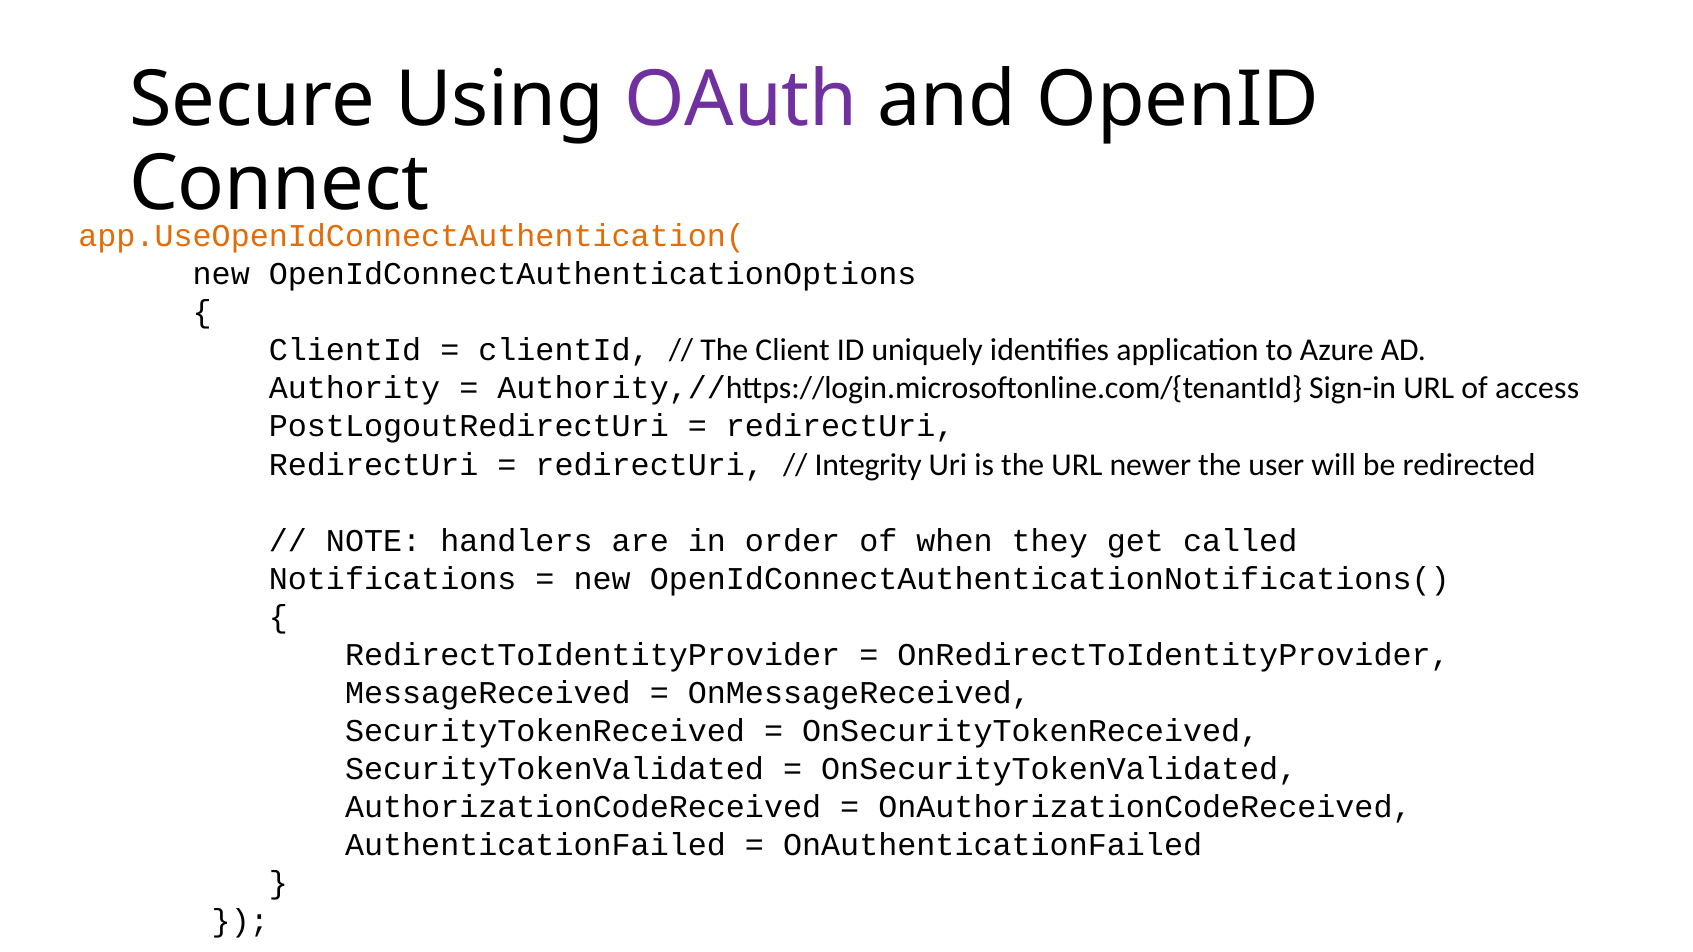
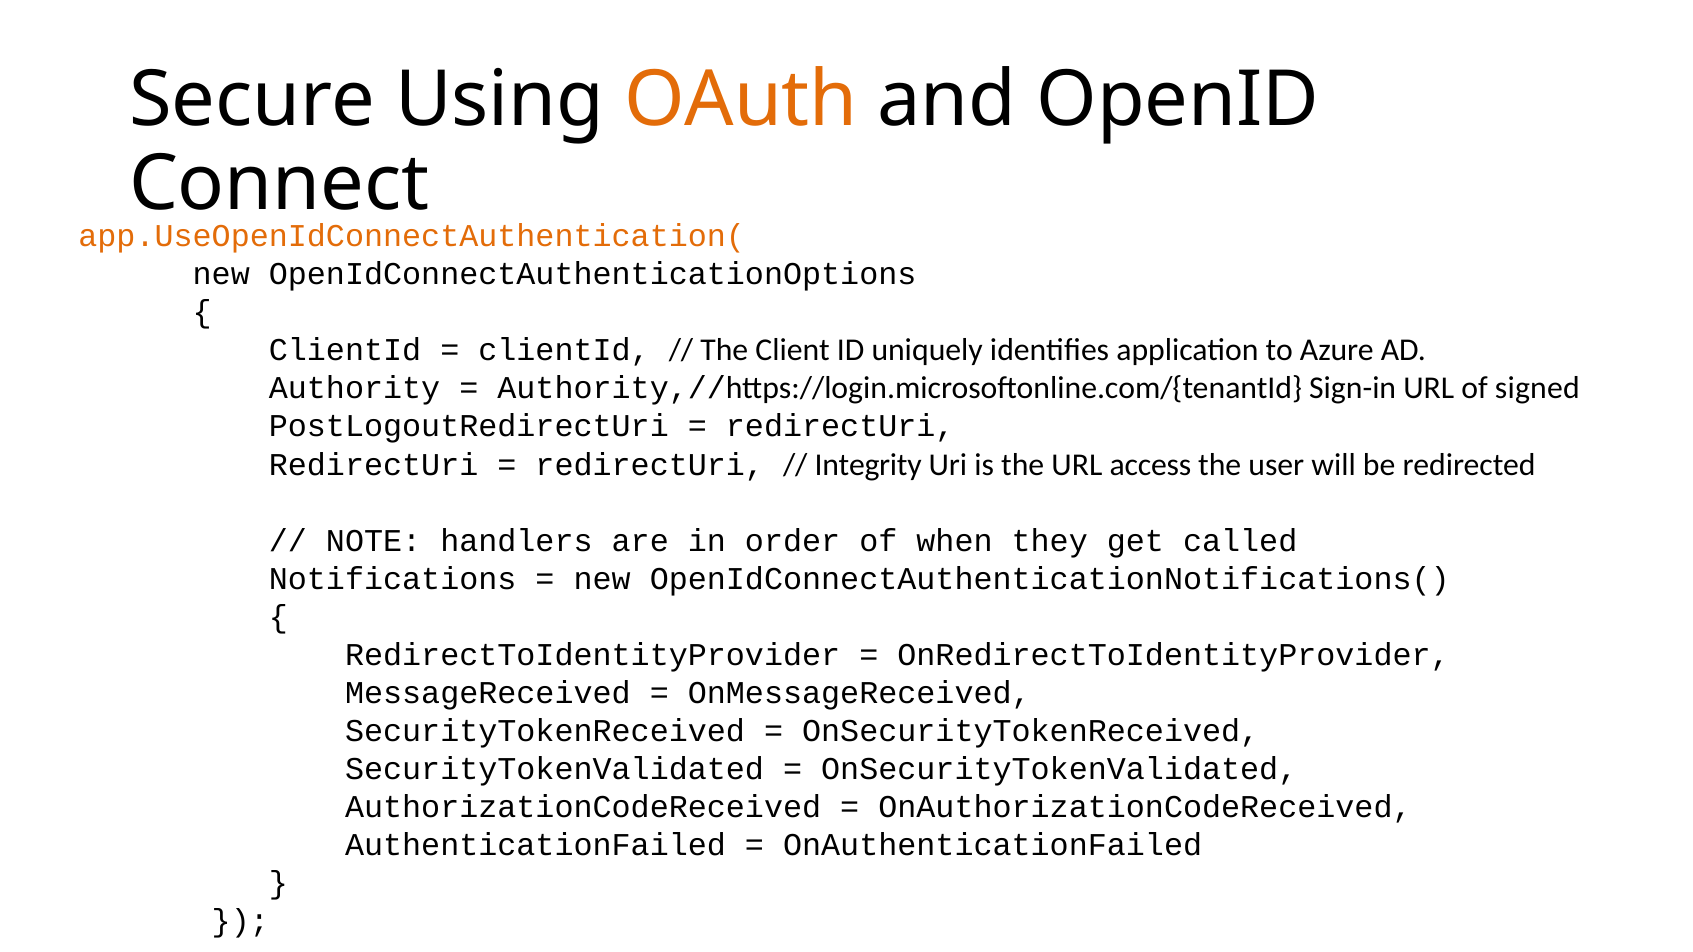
OAuth colour: purple -> orange (741, 100)
access: access -> signed (1537, 388)
newer: newer -> access (1150, 465)
